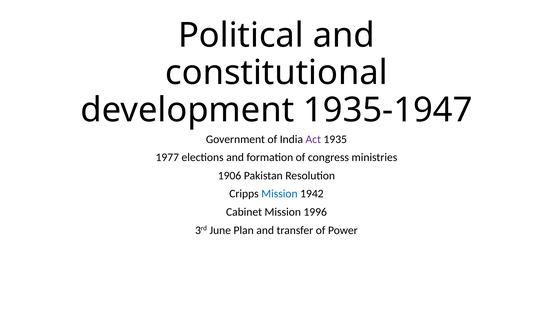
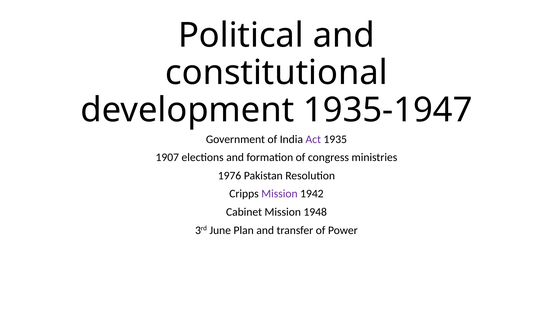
1977: 1977 -> 1907 (167, 157)
1906: 1906 -> 1976 (230, 176)
Mission colour: blue -> purple (279, 194)
1996: 1996 -> 1948 (315, 212)
